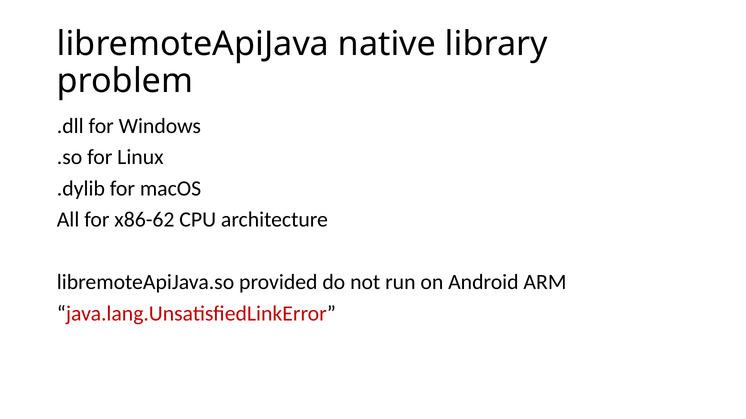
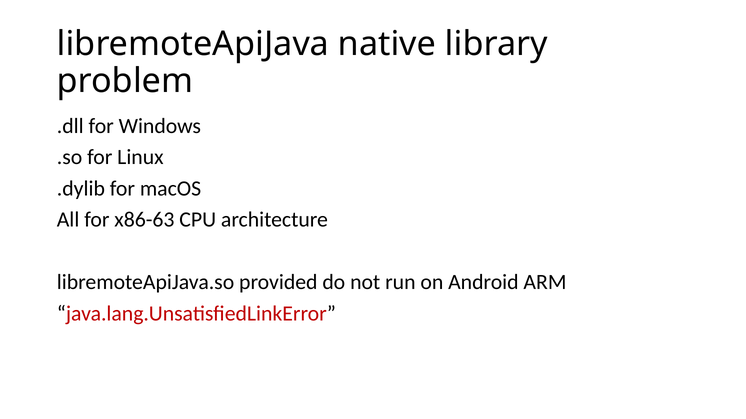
x86-62: x86-62 -> x86-63 (144, 220)
